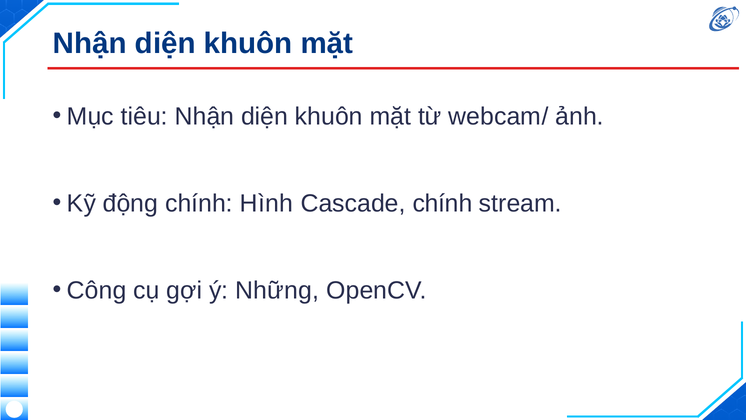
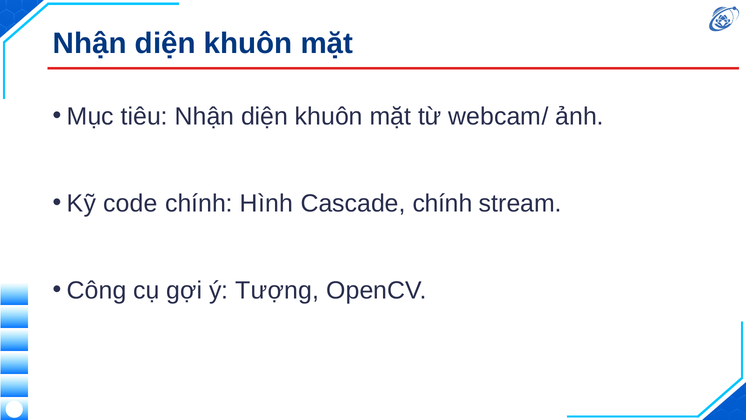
động: động -> code (130, 203)
Những: Những -> Tượng (277, 290)
